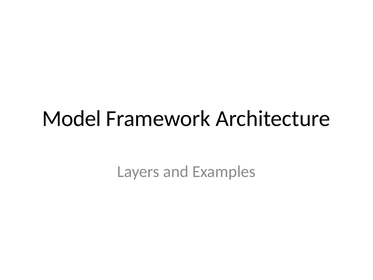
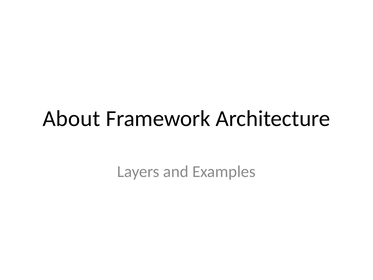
Model: Model -> About (71, 118)
